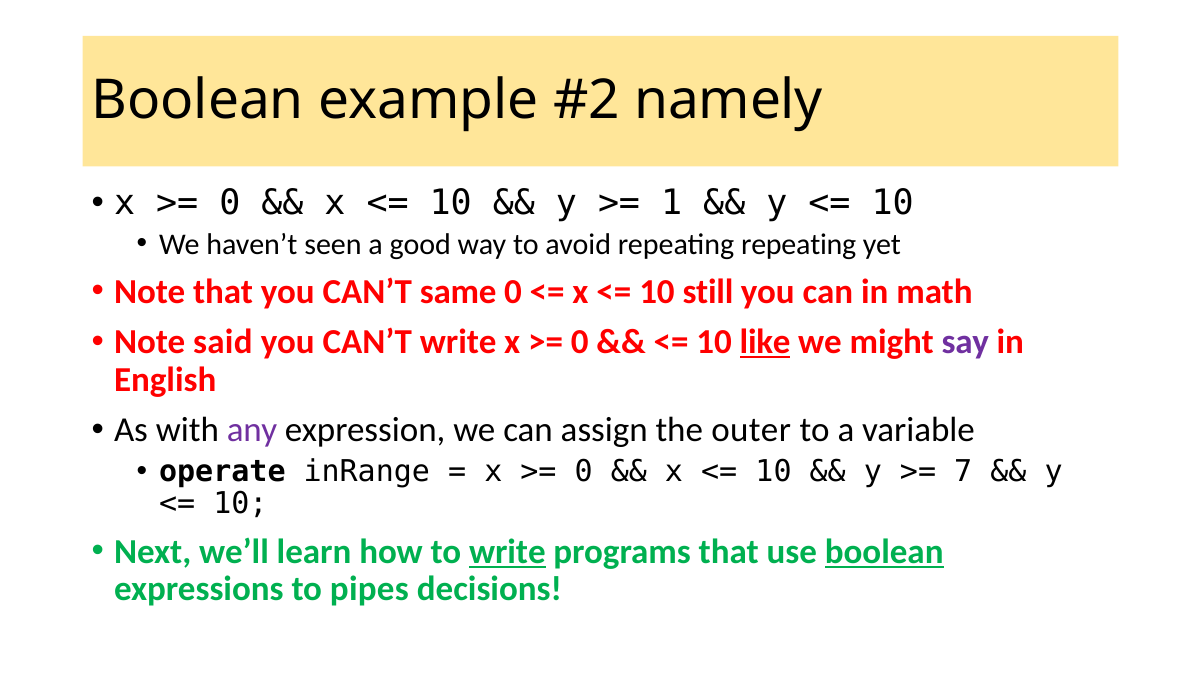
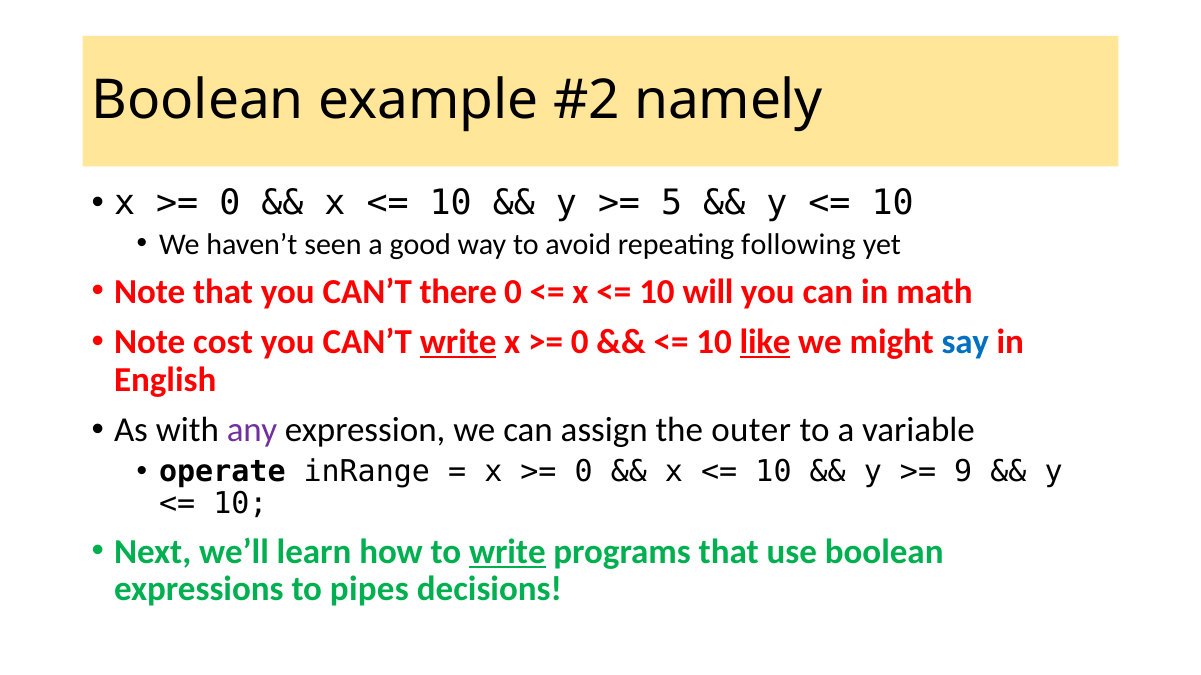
1: 1 -> 5 (672, 203)
repeating repeating: repeating -> following (798, 244)
same: same -> there (458, 292)
still: still -> will (708, 292)
said: said -> cost (223, 342)
write underline: none -> present (458, 342)
say colour: purple -> blue (965, 342)
7: 7 -> 9 (963, 472)
boolean underline: present -> none (884, 552)
